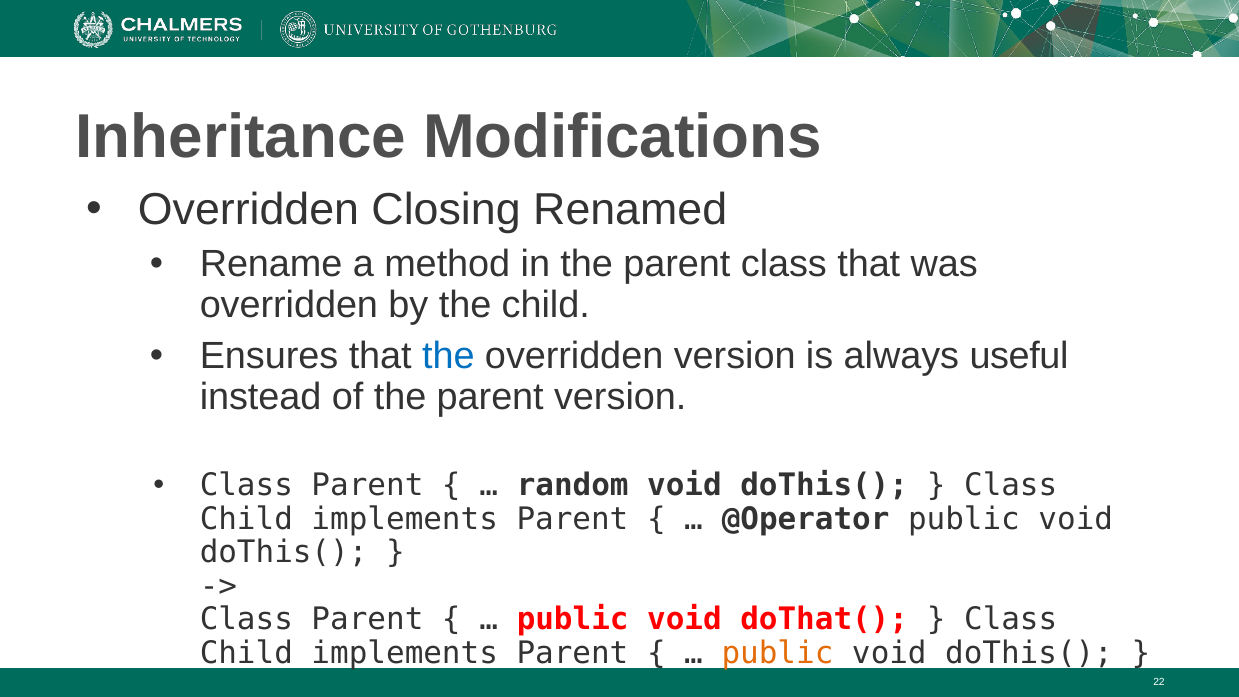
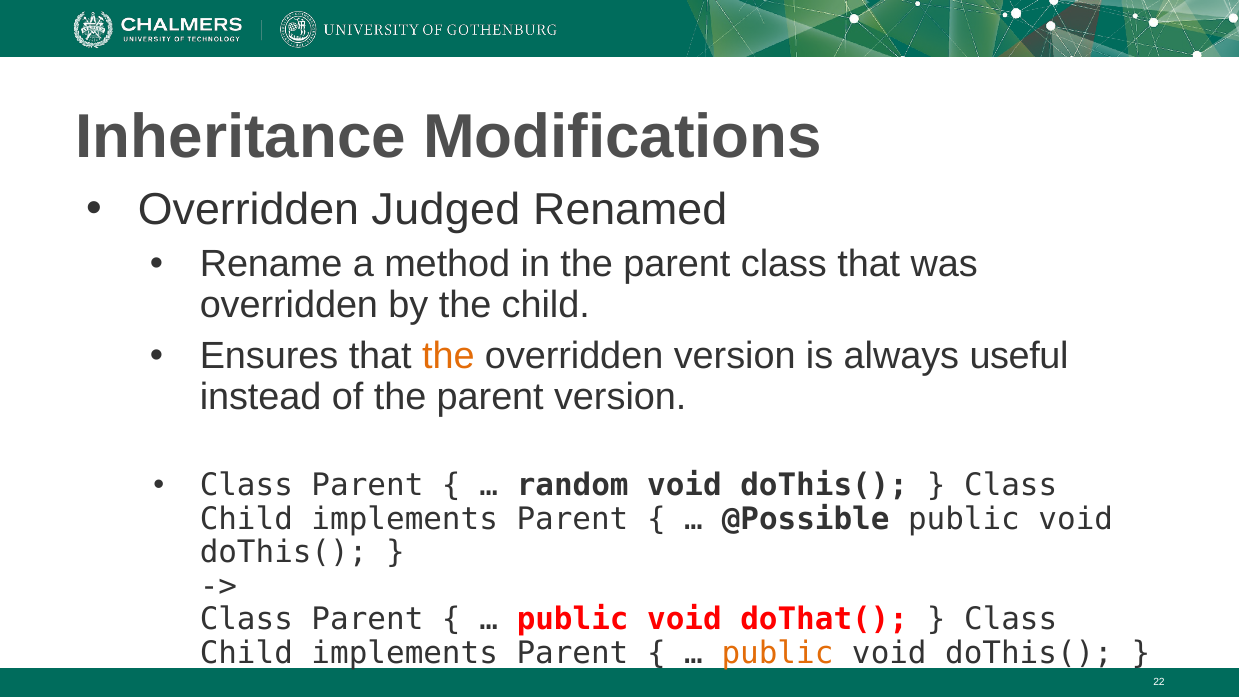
Closing: Closing -> Judged (446, 210)
the colour: blue -> orange (448, 356)
@Operator: @Operator -> @Possible (806, 519)
